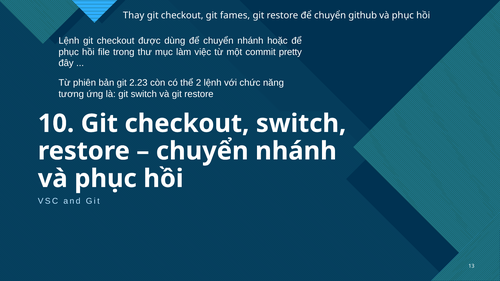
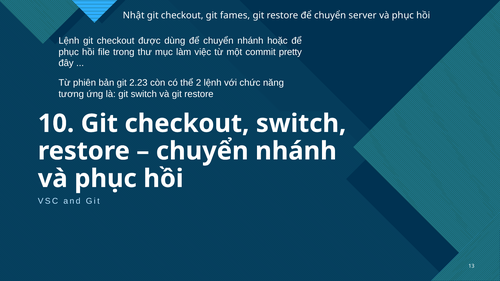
Thay: Thay -> Nhật (134, 15)
chuyển github: github -> server (363, 15)
